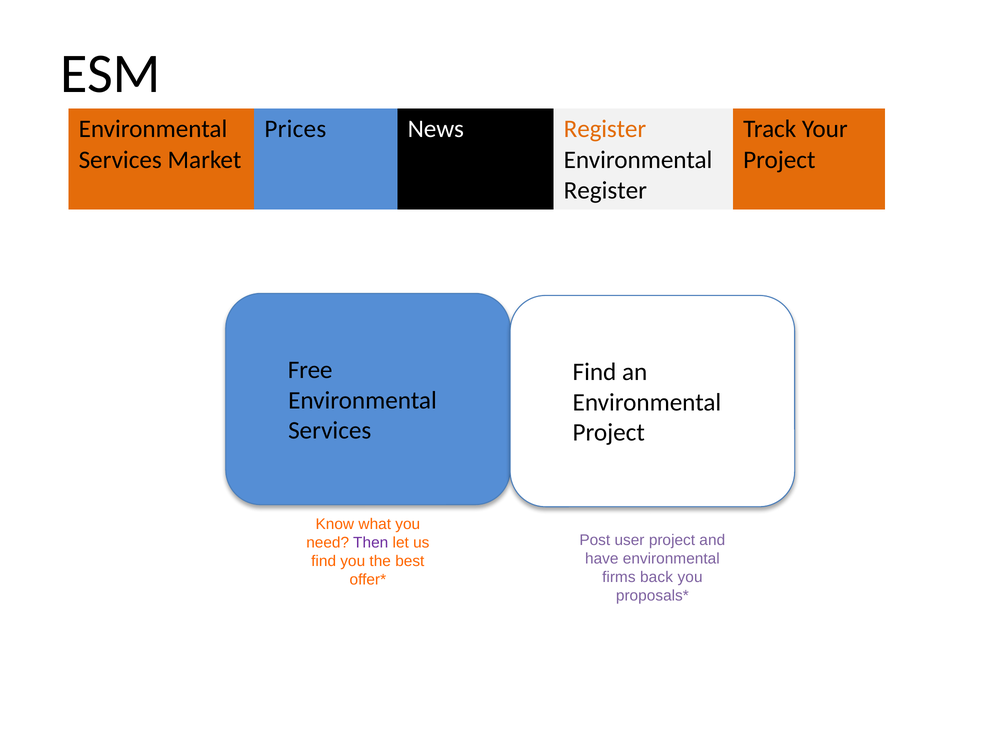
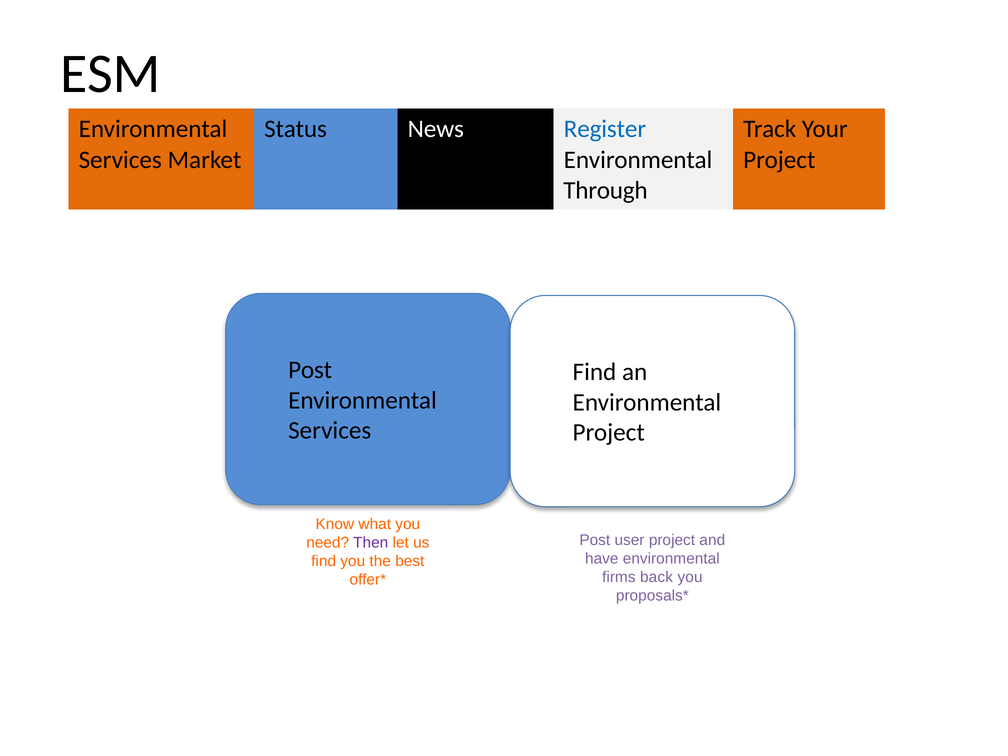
Prices: Prices -> Status (296, 129)
Register colour: orange -> blue (605, 129)
Register: Register -> Through (605, 191)
Free: Free -> Post (310, 370)
